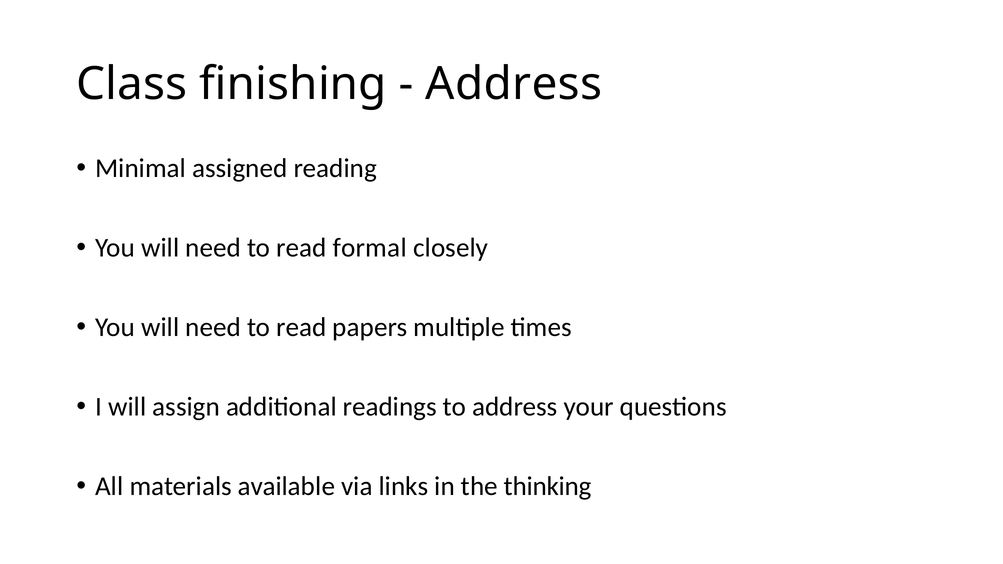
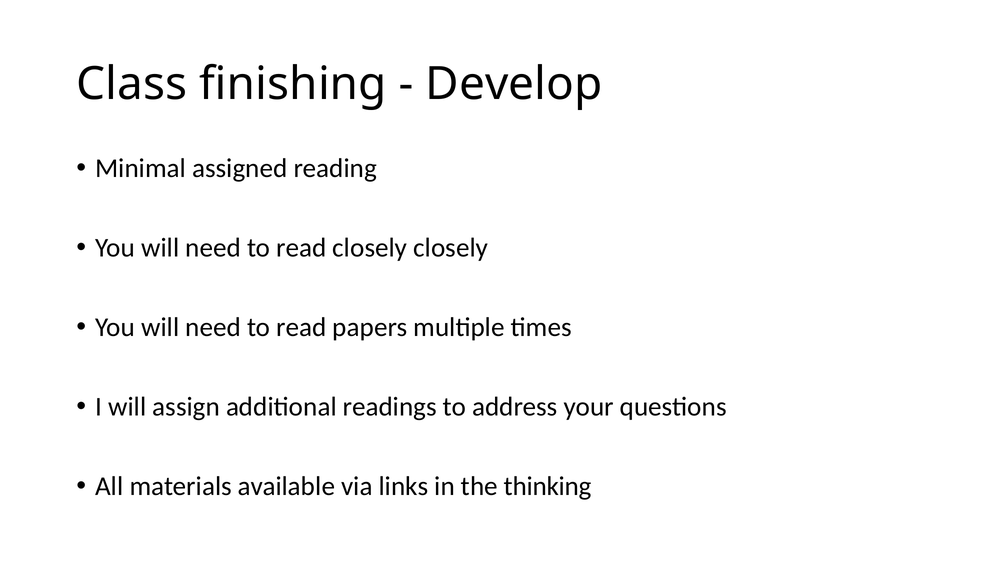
Address: Address -> Develop (514, 84)
read formal: formal -> closely (370, 248)
